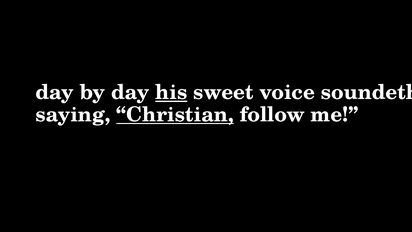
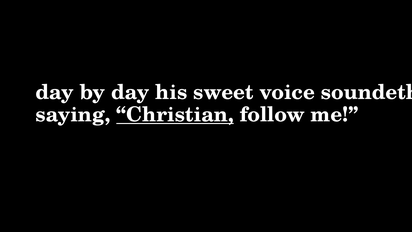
his underline: present -> none (171, 92)
